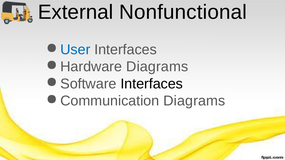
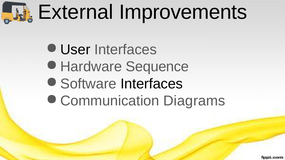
Nonfunctional: Nonfunctional -> Improvements (183, 12)
User colour: blue -> black (75, 50)
Hardware Diagrams: Diagrams -> Sequence (157, 67)
